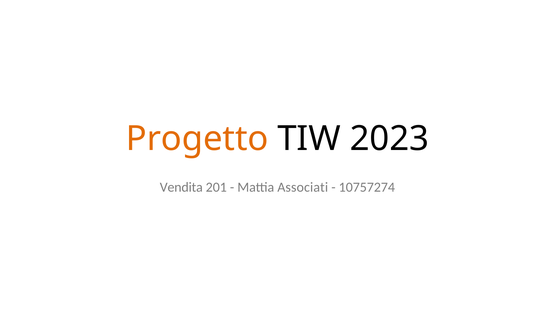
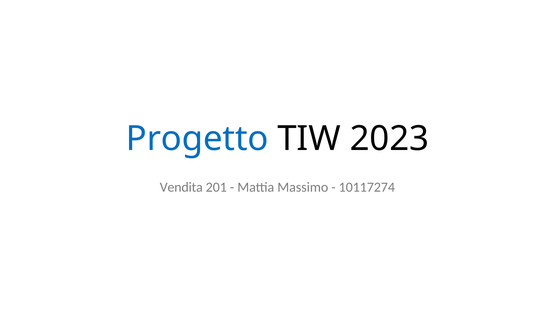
Progetto colour: orange -> blue (197, 139)
Associati: Associati -> Massimo (303, 187)
10757274: 10757274 -> 10117274 (367, 187)
